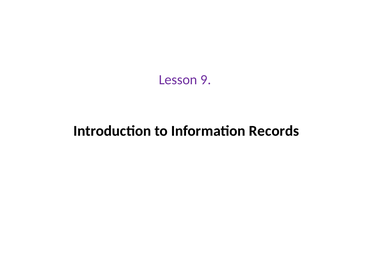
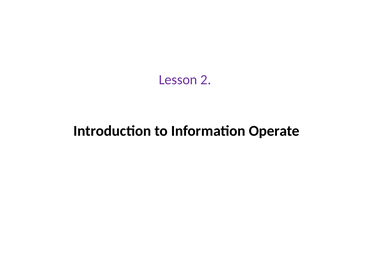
9: 9 -> 2 (206, 80)
Records: Records -> Operate (274, 131)
